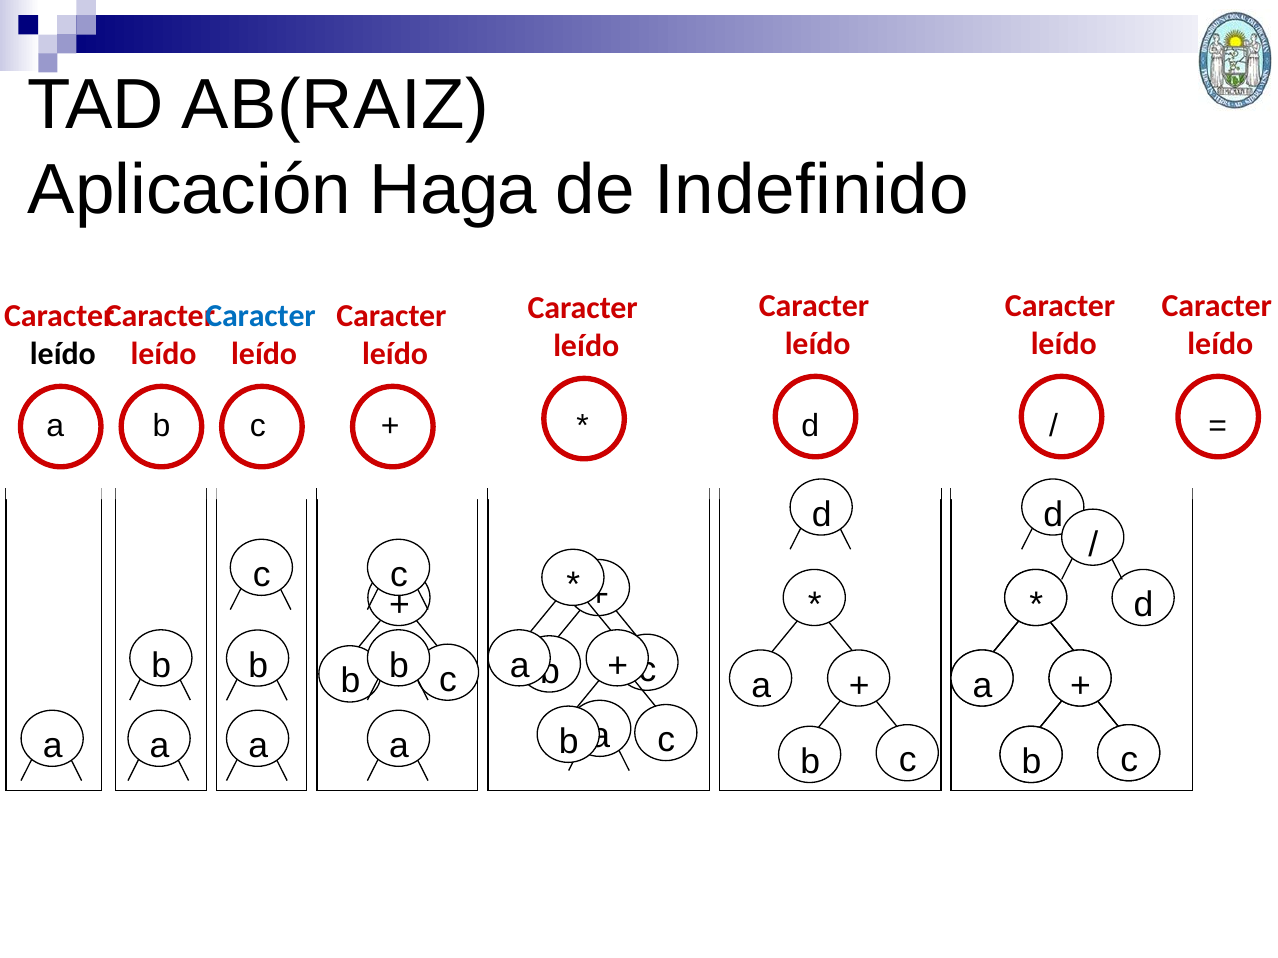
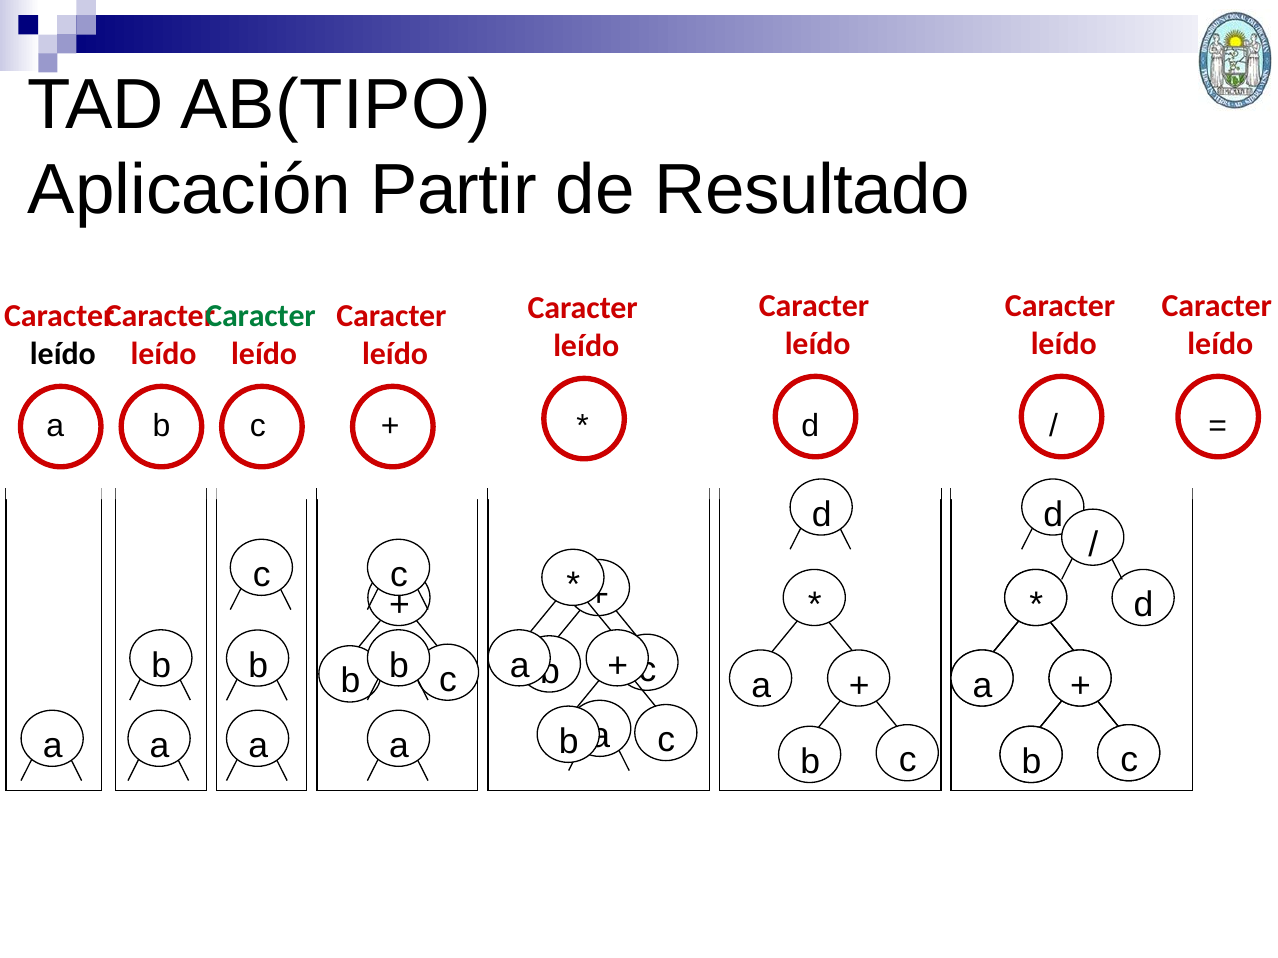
AB(RAIZ: AB(RAIZ -> AB(TIPO (335, 105)
Haga: Haga -> Partir (454, 190)
Indefinido: Indefinido -> Resultado (812, 190)
Caracter colour: blue -> green (261, 316)
